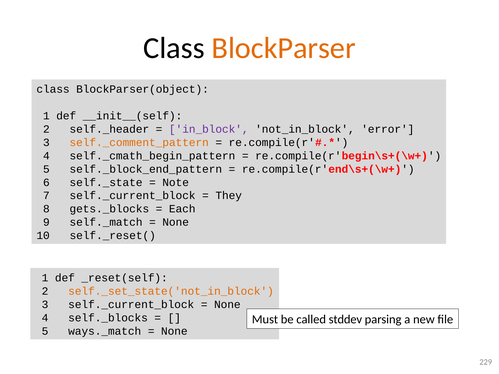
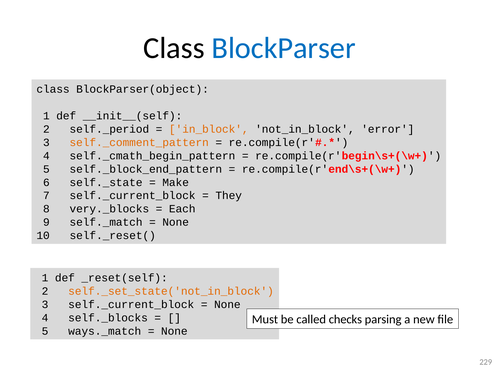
BlockParser colour: orange -> blue (284, 48)
self._header: self._header -> self._period (109, 129)
in_block colour: purple -> orange (209, 129)
Note: Note -> Make (176, 183)
gets._blocks: gets._blocks -> very._blocks (109, 209)
stddev: stddev -> checks (345, 320)
